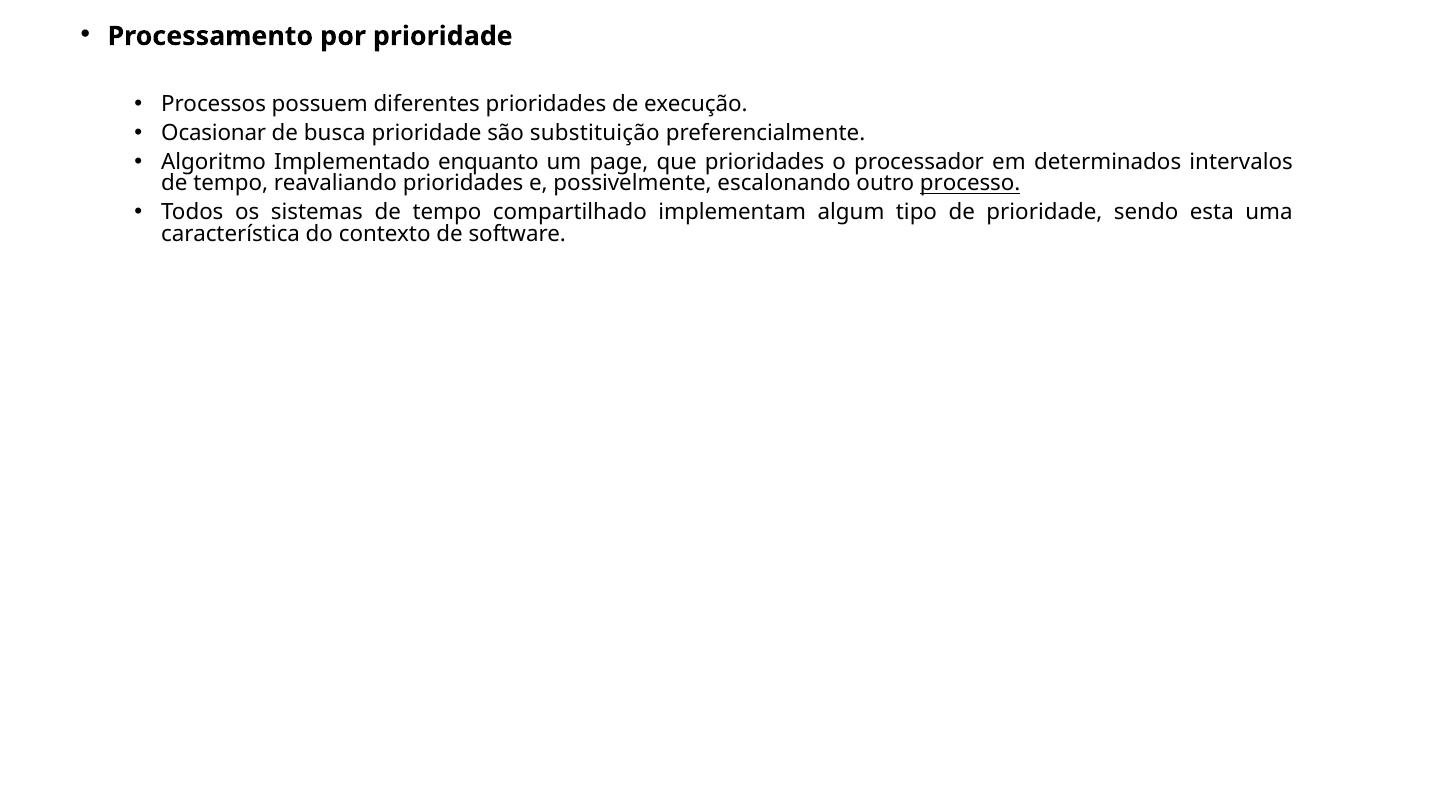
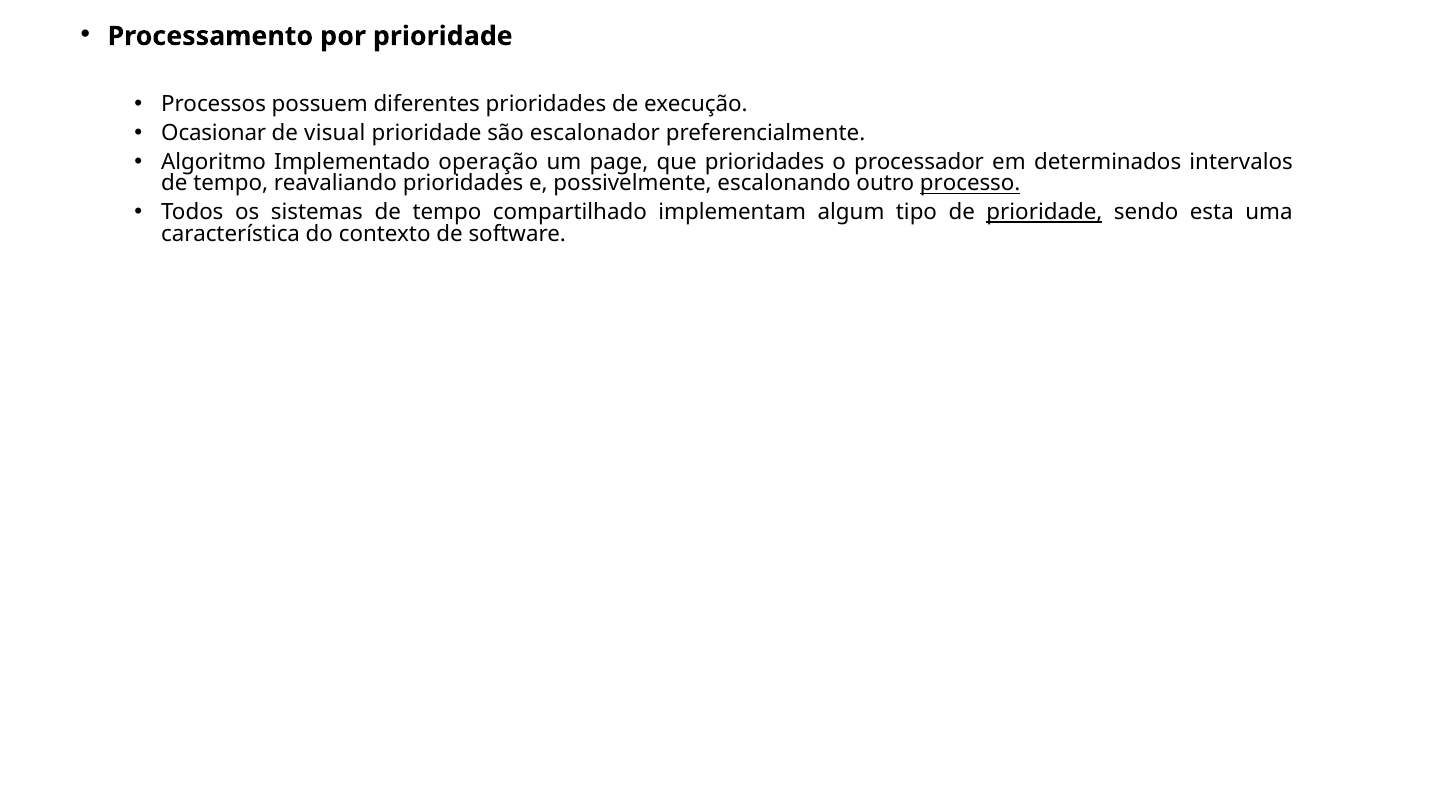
busca: busca -> visual (335, 133)
substituição: substituição -> escalonador (595, 133)
enquanto: enquanto -> operação (488, 162)
prioridade underline: none -> present (1044, 212)
